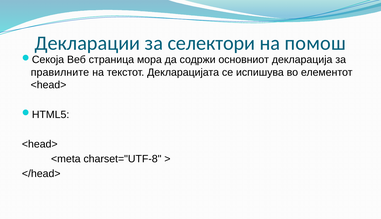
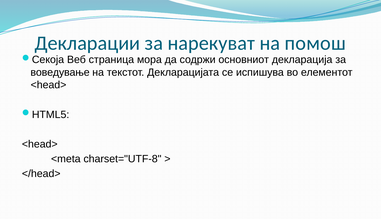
селектори: селектори -> нарекуват (211, 43)
правилните: правилните -> воведување (60, 72)
